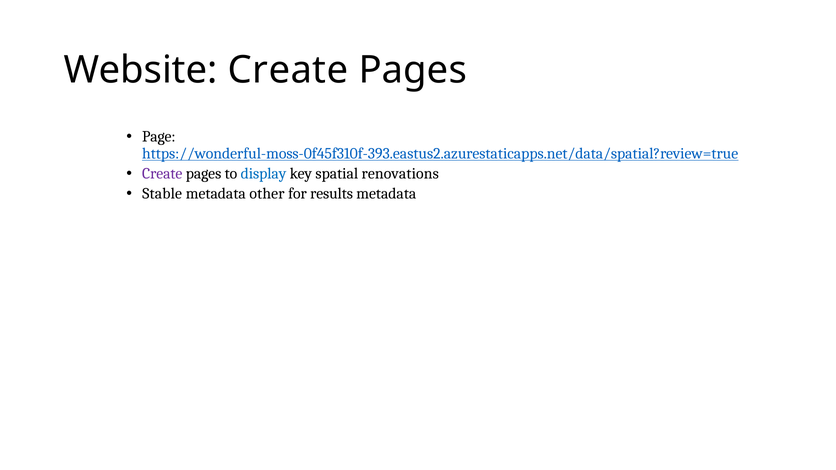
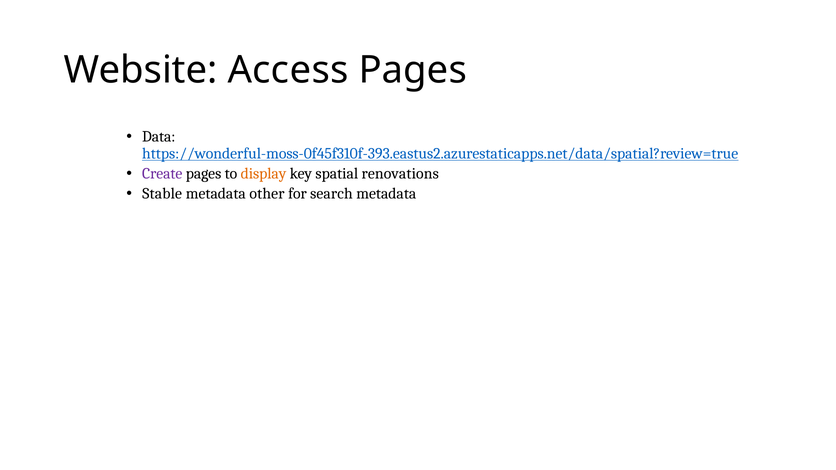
Website Create: Create -> Access (288, 70)
Page: Page -> Data (159, 137)
display colour: blue -> orange (264, 174)
results: results -> search (331, 194)
